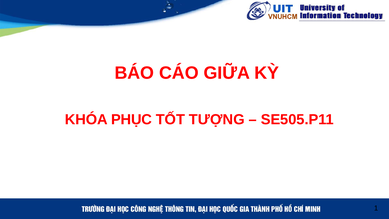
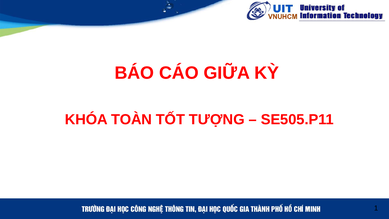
PHỤC: PHỤC -> TOÀN (132, 120)
